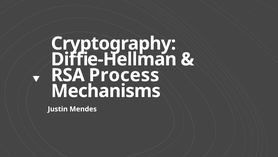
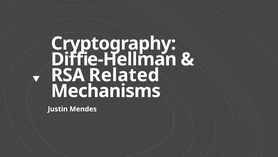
Process: Process -> Related (124, 75)
